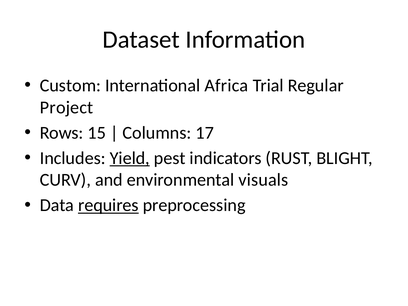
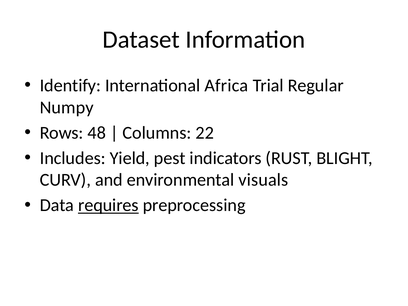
Custom: Custom -> Identify (70, 86)
Project: Project -> Numpy (67, 107)
15: 15 -> 48 (97, 133)
17: 17 -> 22 (205, 133)
Yield underline: present -> none (130, 158)
